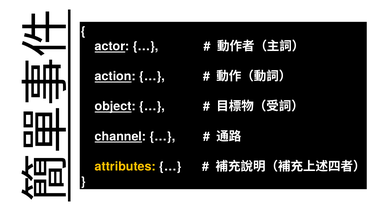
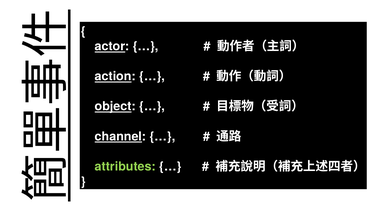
attributes colour: yellow -> light green (125, 166)
